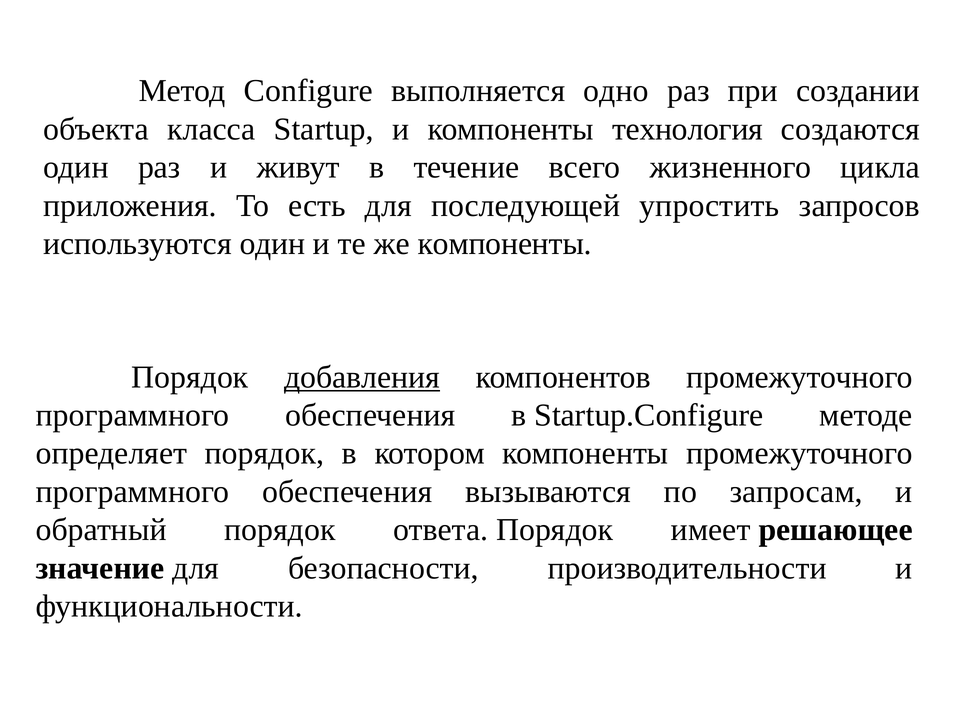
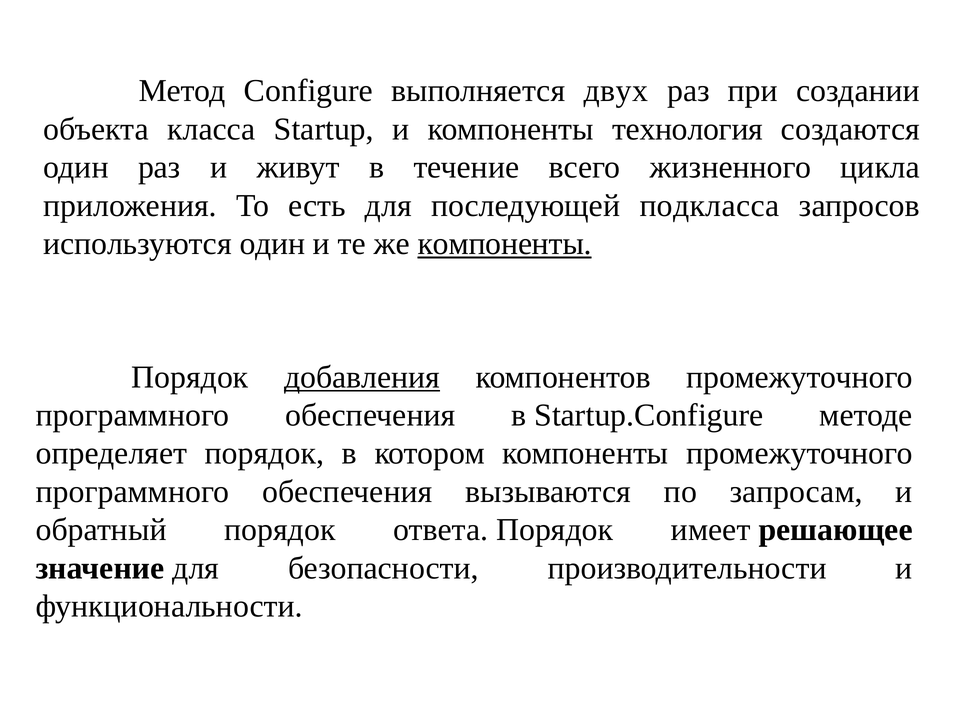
одно: одно -> двух (616, 91)
упростить: упростить -> подкласса (709, 206)
компоненты underline: none -> present (505, 244)
